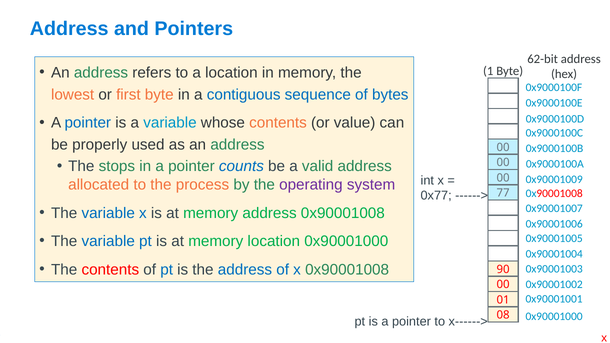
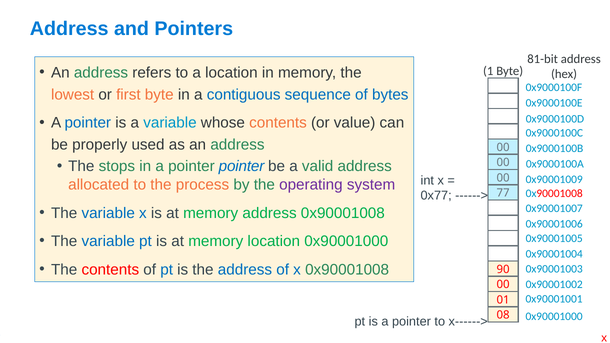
62-bit: 62-bit -> 81-bit (543, 59)
pointer counts: counts -> pointer (242, 166)
